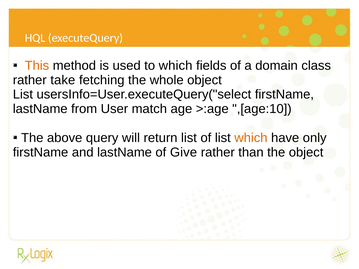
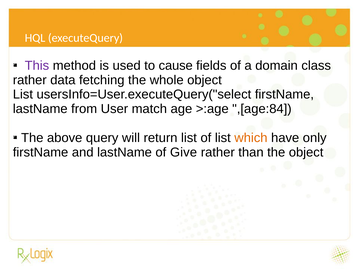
This colour: orange -> purple (37, 66)
to which: which -> cause (176, 66)
take: take -> data (63, 80)
,[age:10: ,[age:10 -> ,[age:84 (262, 109)
